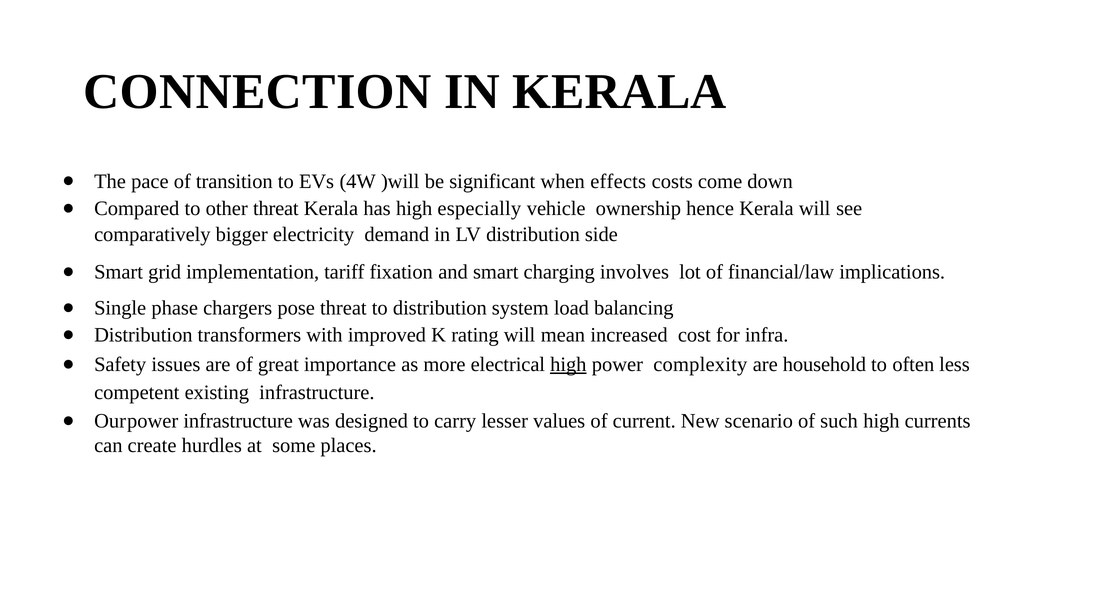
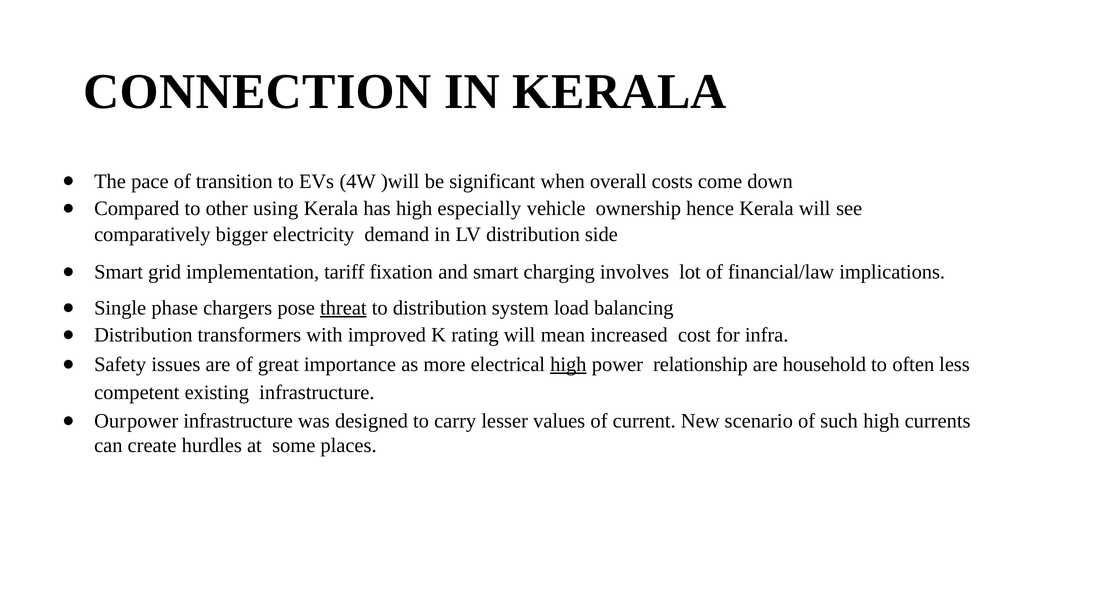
effects: effects -> overall (618, 181)
other threat: threat -> using (276, 209)
threat underline: none -> present (343, 308)
complexity: complexity -> relationship (701, 365)
